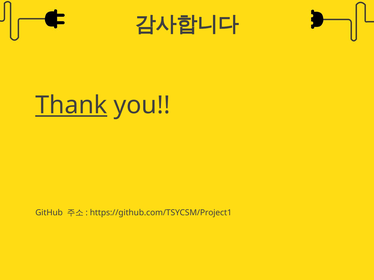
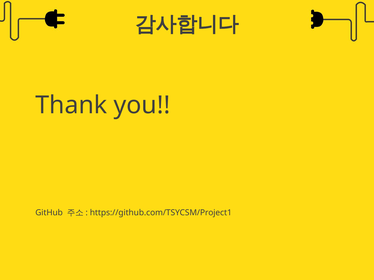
Thank underline: present -> none (71, 105)
